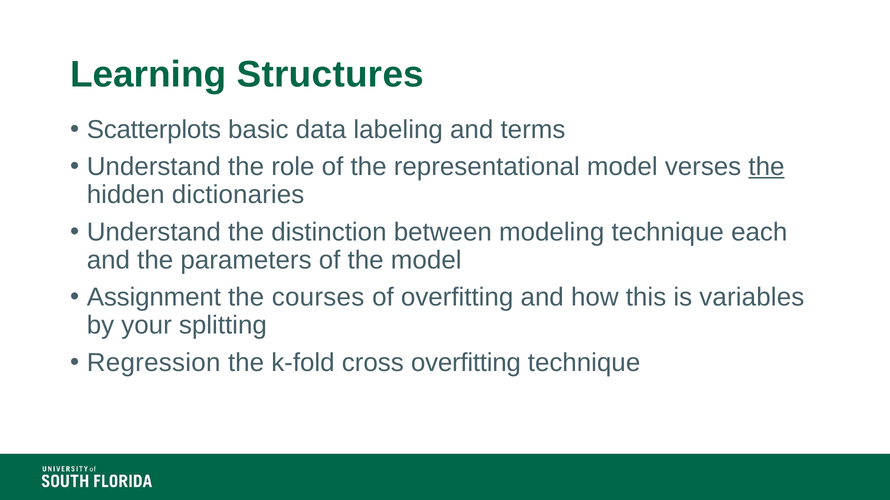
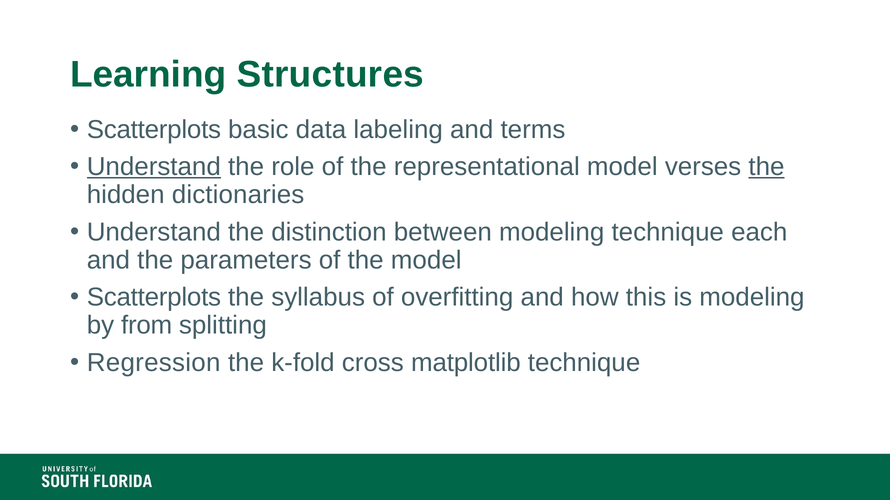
Understand underline: none -> present (154, 167)
Assignment: Assignment -> Scatterplots (154, 298)
courses: courses -> syllabus (318, 298)
is variables: variables -> modeling (752, 298)
your: your -> from (147, 326)
cross overfitting: overfitting -> matplotlib (466, 363)
